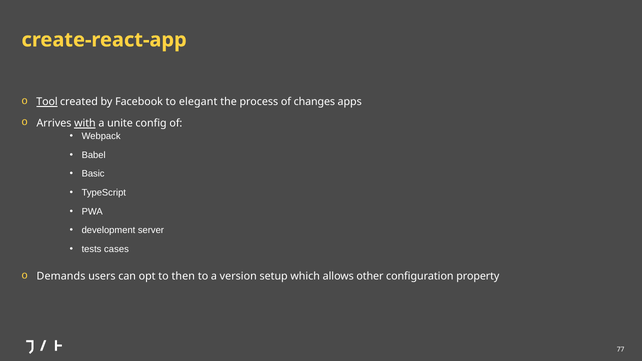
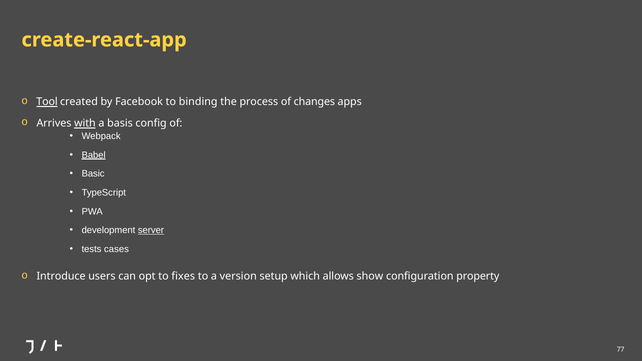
elegant: elegant -> binding (198, 102)
unite: unite -> basis (120, 123)
Babel underline: none -> present (94, 155)
server underline: none -> present (151, 230)
Demands: Demands -> Introduce (61, 277)
then: then -> fixes (183, 277)
other: other -> show (370, 277)
